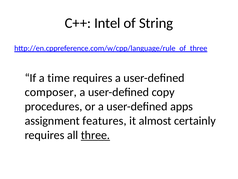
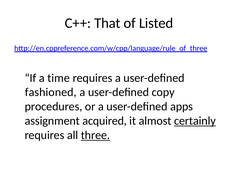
Intel: Intel -> That (107, 23)
String: String -> Listed (156, 23)
composer: composer -> fashioned (51, 92)
features: features -> acquired (105, 121)
certainly underline: none -> present (195, 121)
